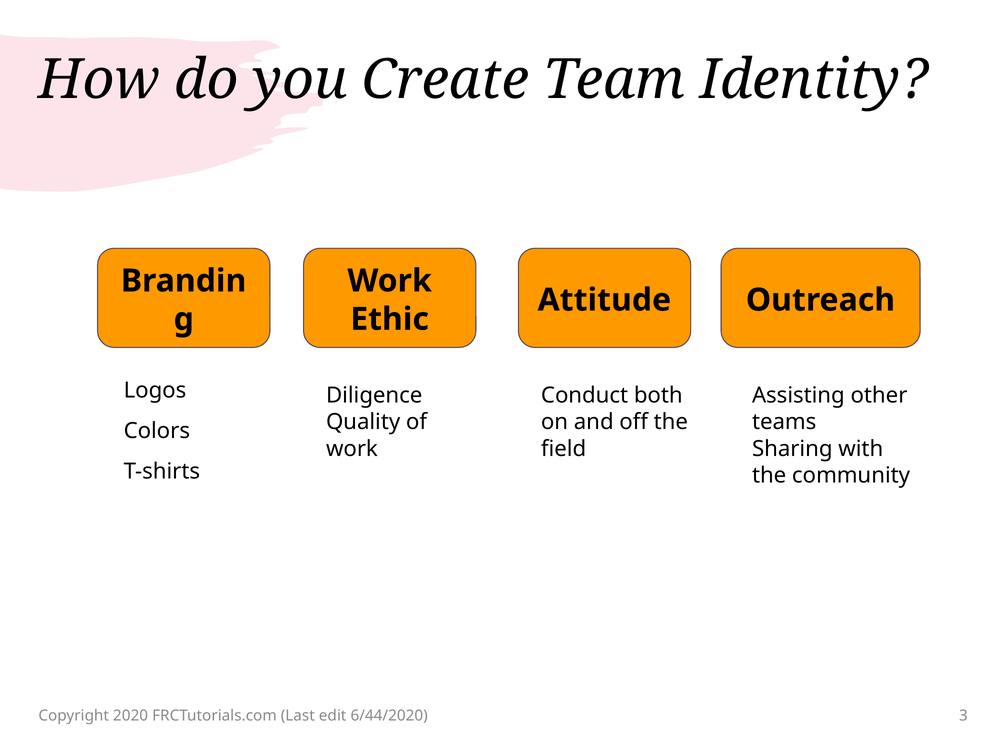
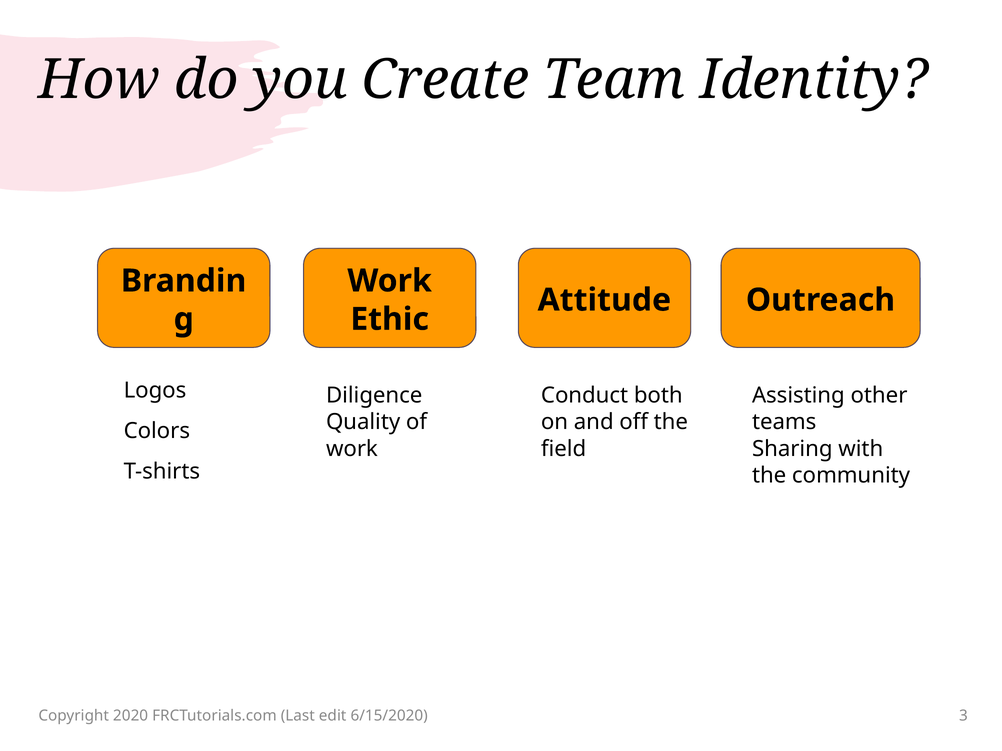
6/44/2020: 6/44/2020 -> 6/15/2020 (389, 716)
